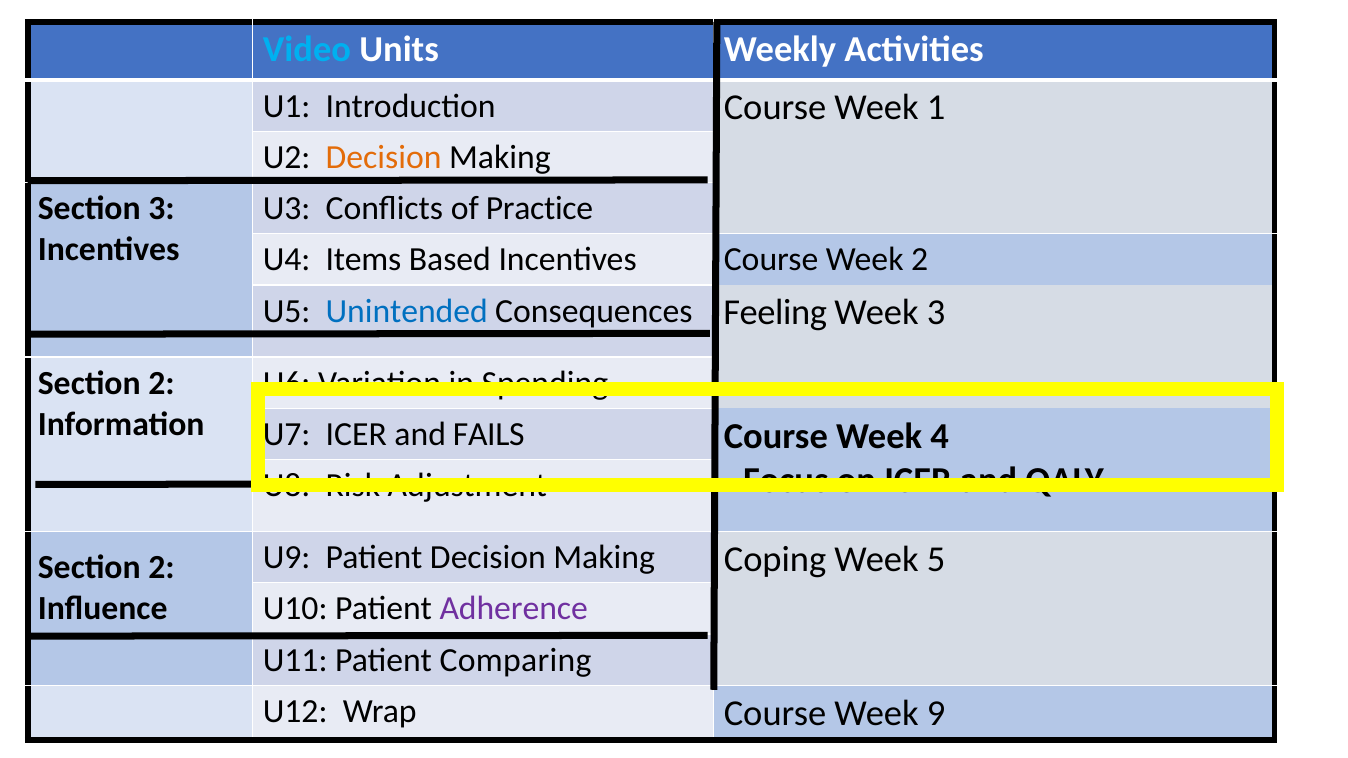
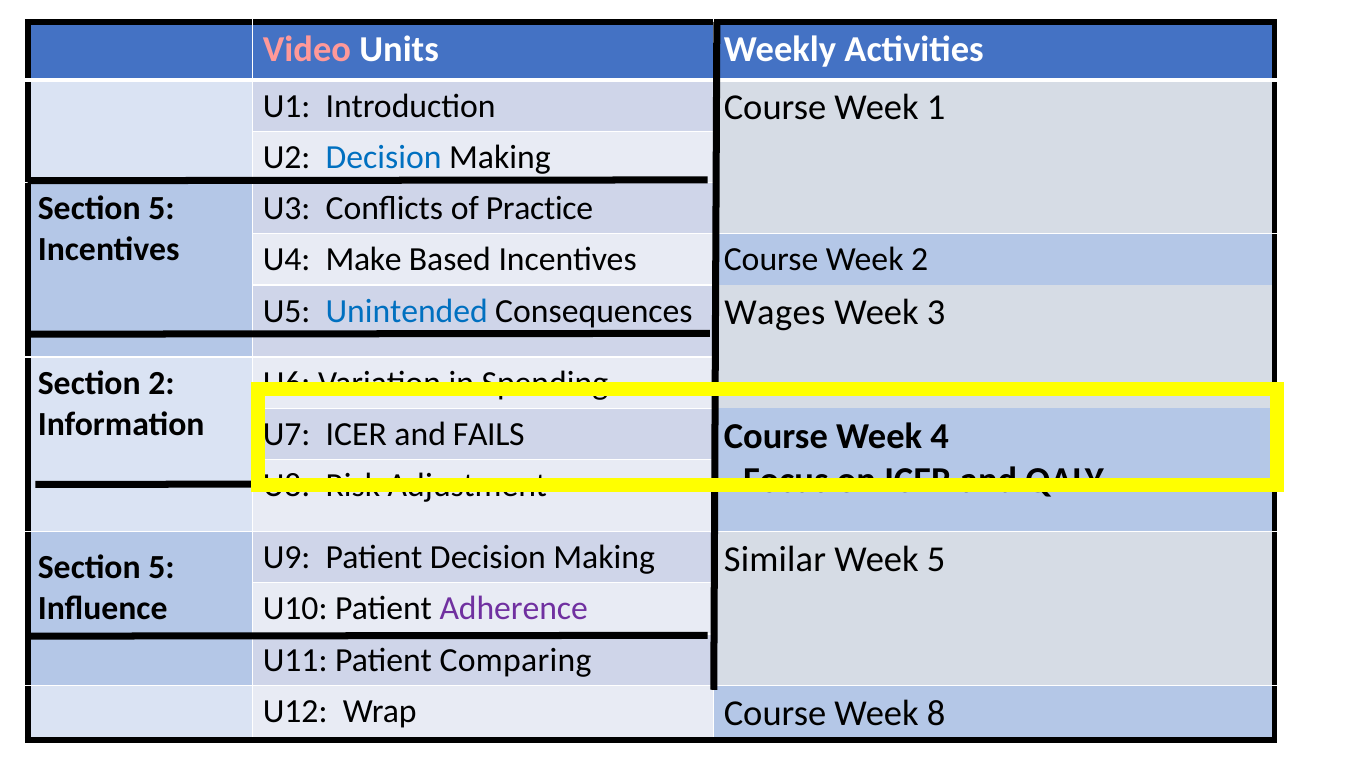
Video colour: light blue -> pink (307, 50)
Decision colour: orange -> blue (384, 157)
3: 3 -> 5 (162, 208)
Items: Items -> Make (364, 260)
Feeling: Feeling -> Wages (775, 313)
Coping: Coping -> Similar (775, 560)
2: 2 -> 5 (162, 568)
9: 9 -> 8 (936, 713)
